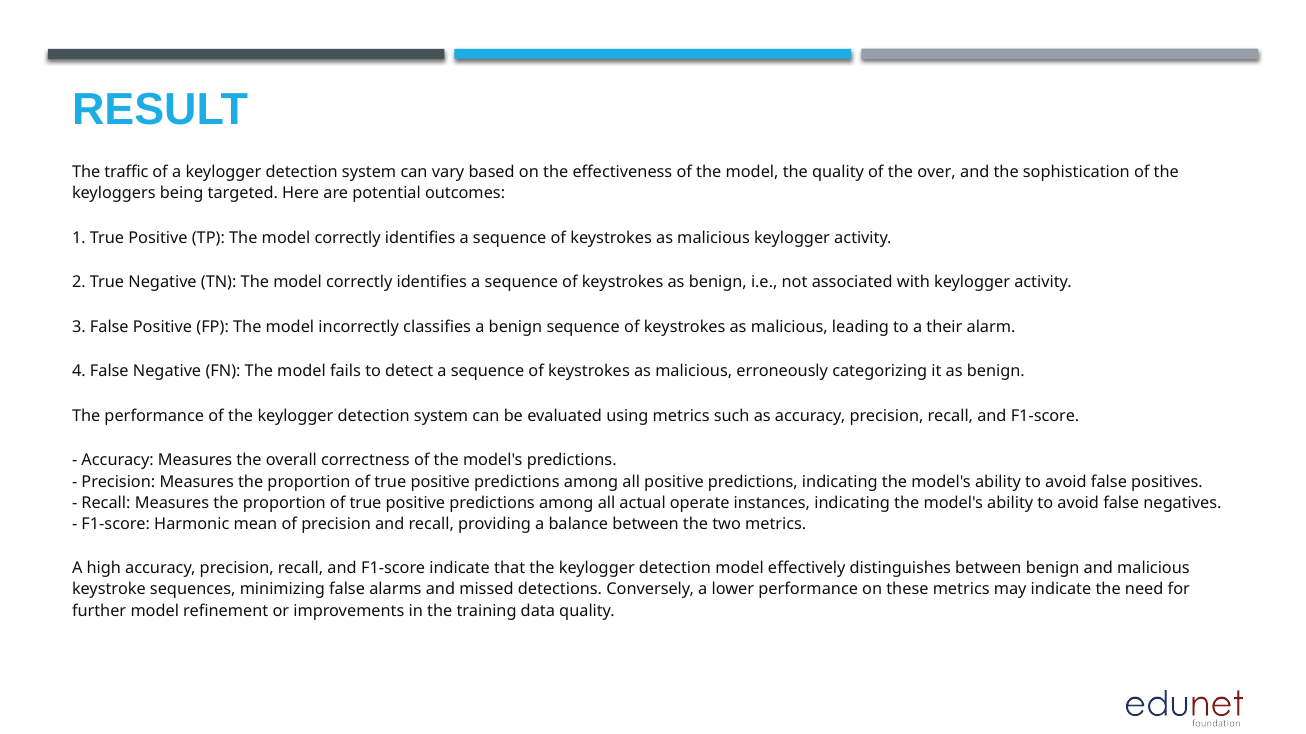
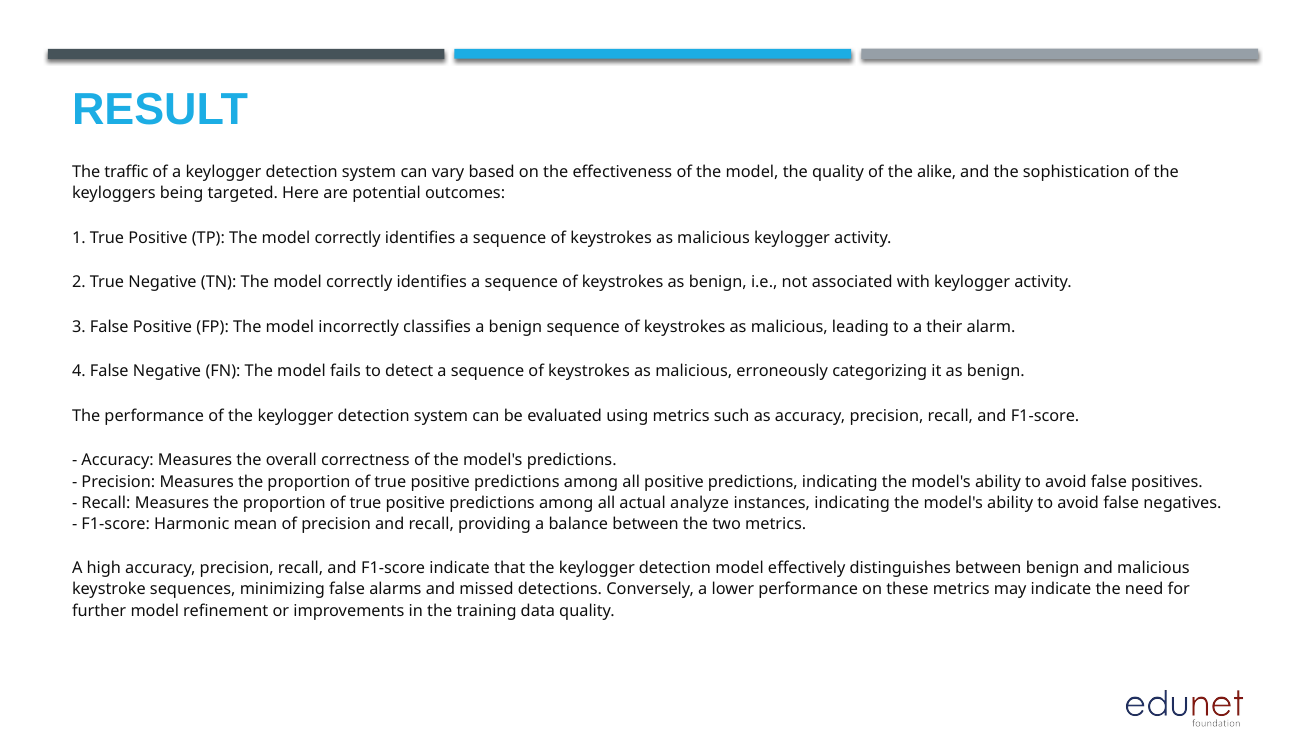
over: over -> alike (937, 172)
operate: operate -> analyze (700, 503)
